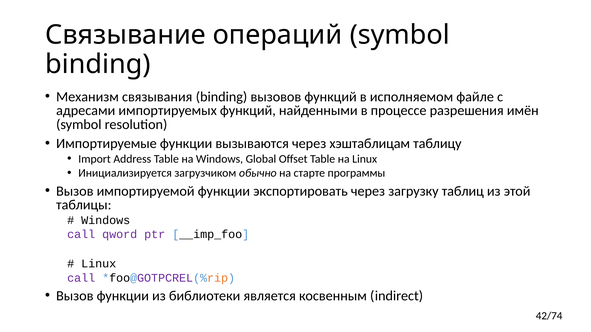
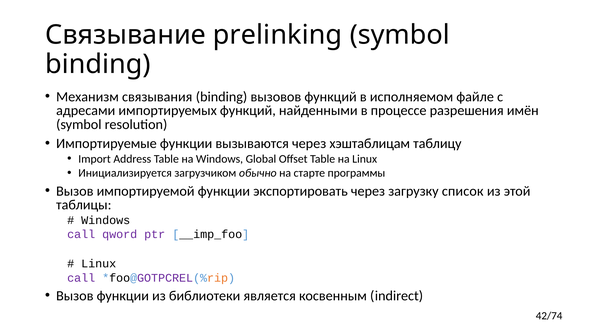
операций: операций -> prelinking (278, 35)
таблиц: таблиц -> список (463, 191)
